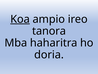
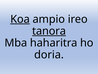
tanora underline: none -> present (49, 31)
